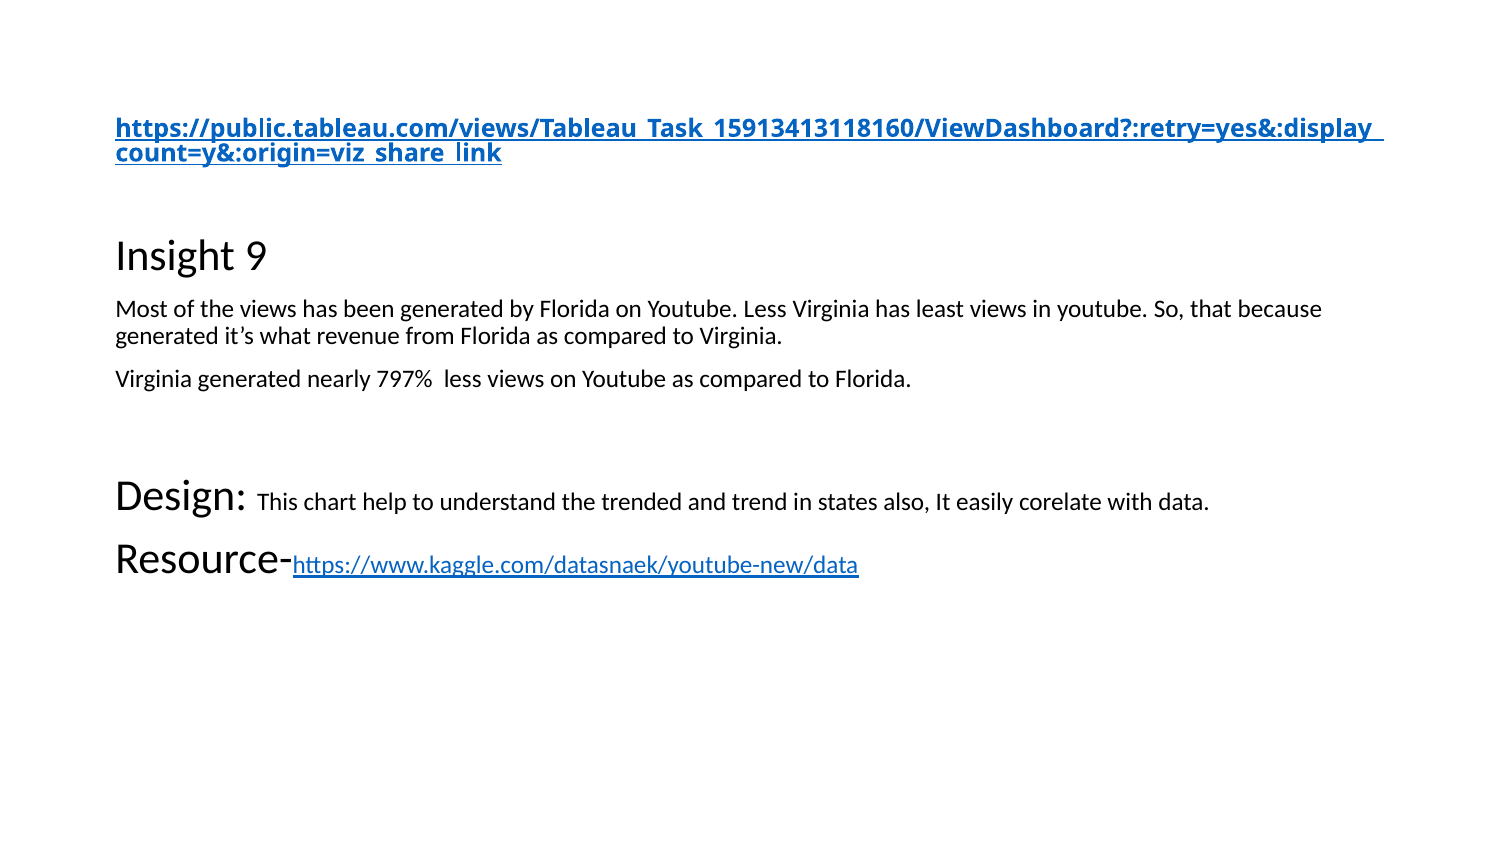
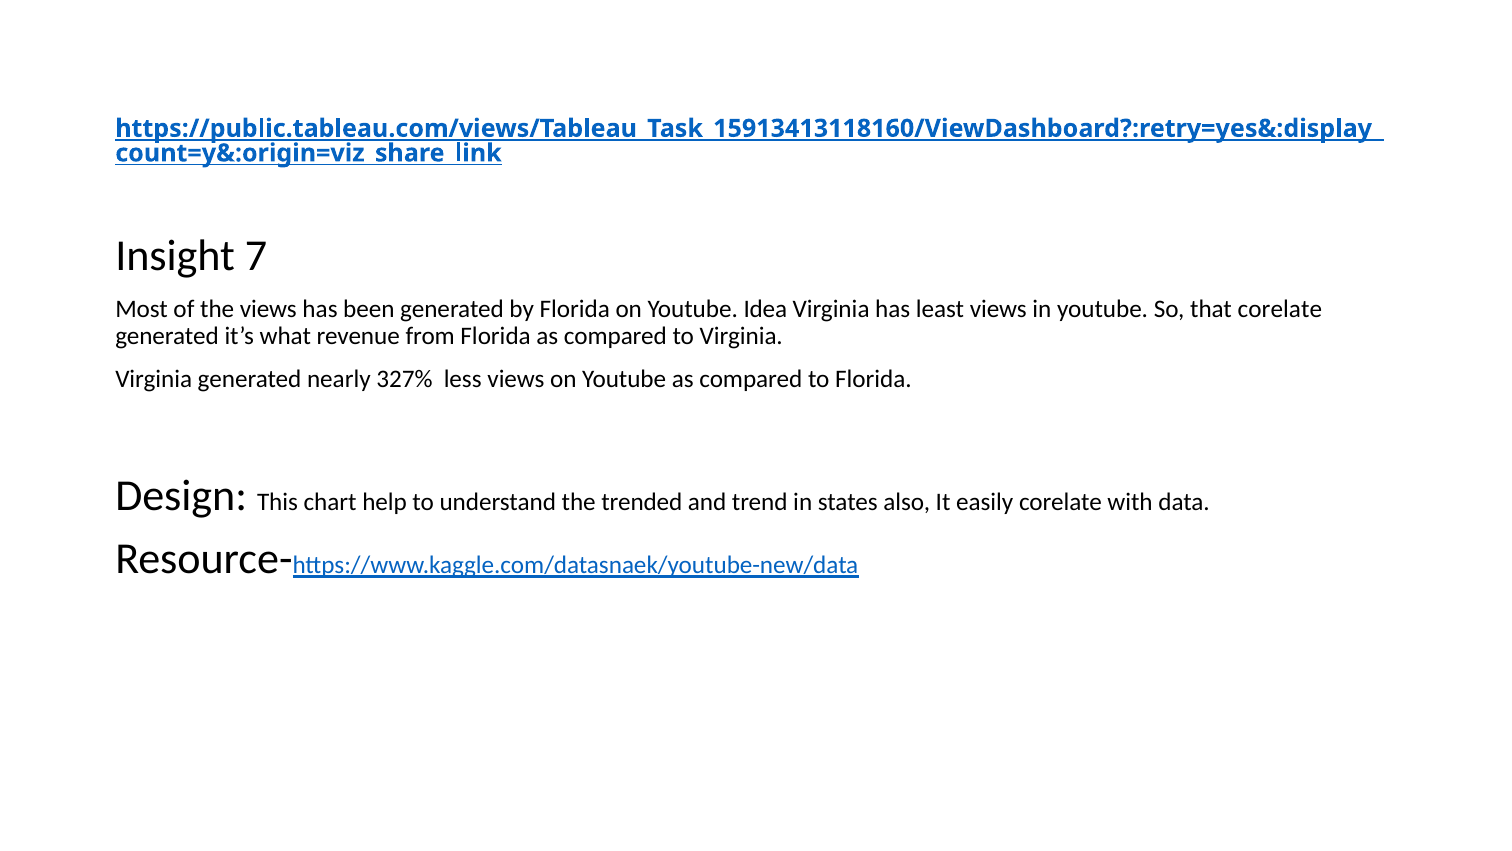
9: 9 -> 7 (256, 256)
Youtube Less: Less -> Idea (765, 309)
that because: because -> corelate (1280, 309)
797%: 797% -> 327% (404, 379)
